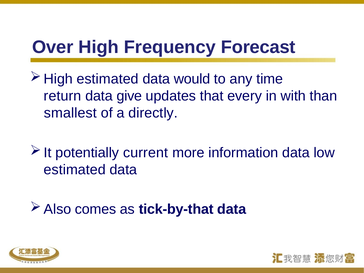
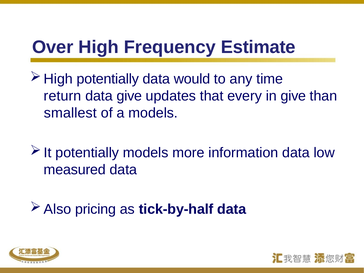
Forecast: Forecast -> Estimate (258, 47)
estimated: estimated -> potentially (108, 79)
in with: with -> give (293, 96)
a directly: directly -> models (153, 113)
potentially current: current -> models (146, 153)
estimated: estimated -> measured (75, 170)
comes: comes -> pricing (96, 209)
tick-by-that: tick-by-that -> tick-by-half (176, 209)
